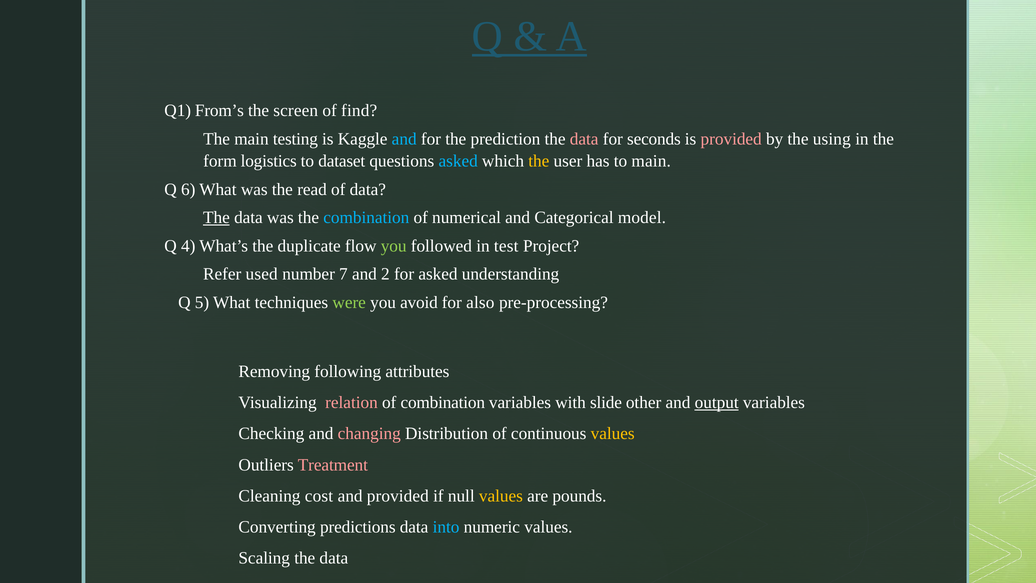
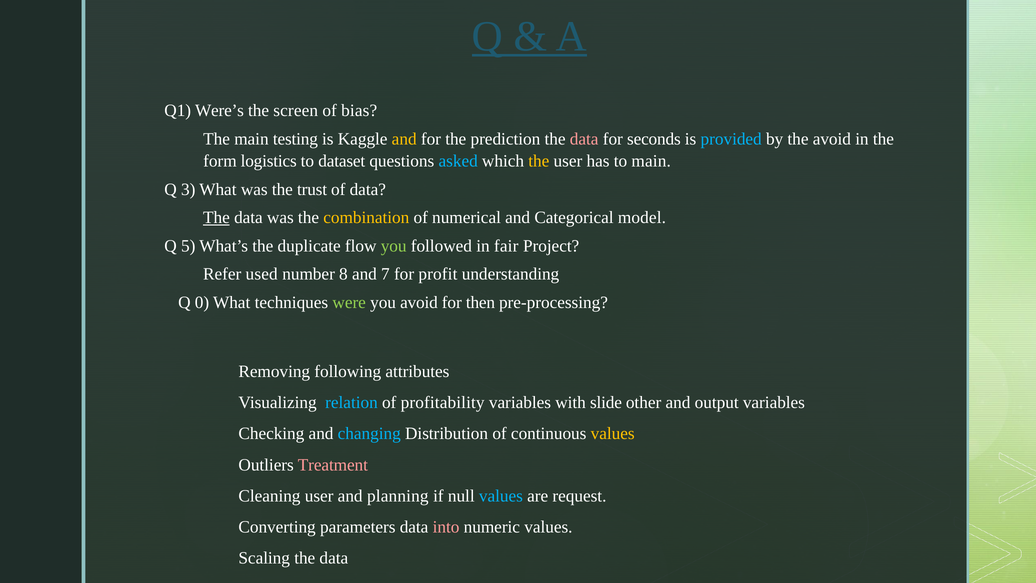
From’s: From’s -> Were’s (219, 111)
find: find -> bias (359, 111)
and colour: light blue -> yellow (404, 139)
provided colour: pink -> light blue (731, 139)
the using: using -> avoid (832, 139)
6: 6 -> 3 (188, 189)
read: read -> trust (312, 189)
combination colour: light blue -> yellow (366, 218)
4: 4 -> 5 (188, 246)
test: test -> fair (506, 246)
7: 7 -> 8 (343, 274)
2: 2 -> 7 (385, 274)
for asked: asked -> profit (438, 274)
5: 5 -> 0 (202, 302)
also: also -> then (481, 302)
relation colour: pink -> light blue (352, 403)
of combination: combination -> profitability (443, 403)
output underline: present -> none (717, 403)
changing colour: pink -> light blue (369, 434)
cost: cost -> user (319, 496)
and provided: provided -> planning (398, 496)
values colour: yellow -> light blue (501, 496)
pounds: pounds -> request (579, 496)
predictions: predictions -> parameters (358, 527)
into colour: light blue -> pink (446, 527)
